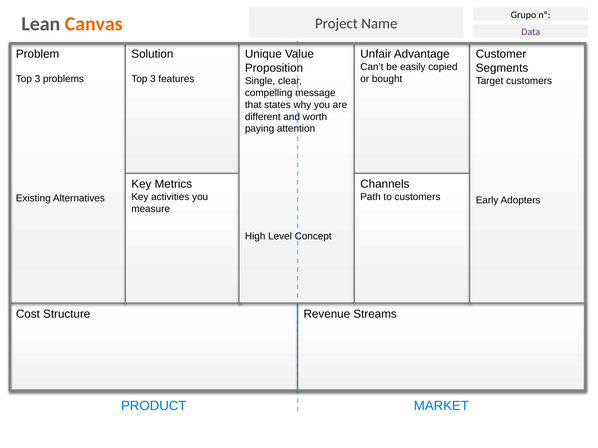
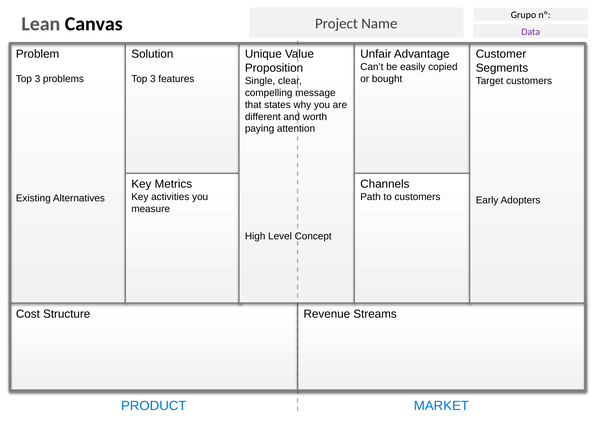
Canvas colour: orange -> black (94, 24)
